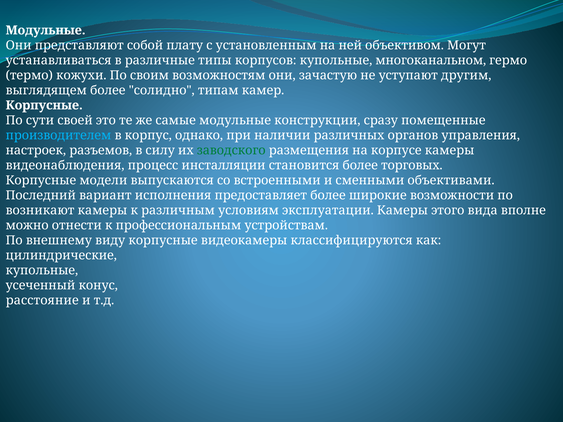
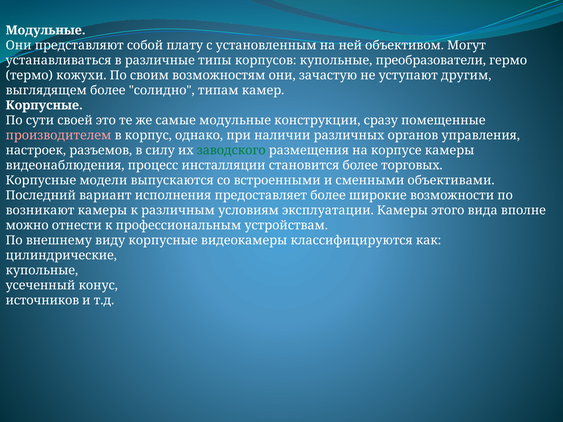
многоканальном: многоканальном -> преобразователи (431, 60)
производителем colour: light blue -> pink (58, 135)
расстояние: расстояние -> источников (42, 300)
